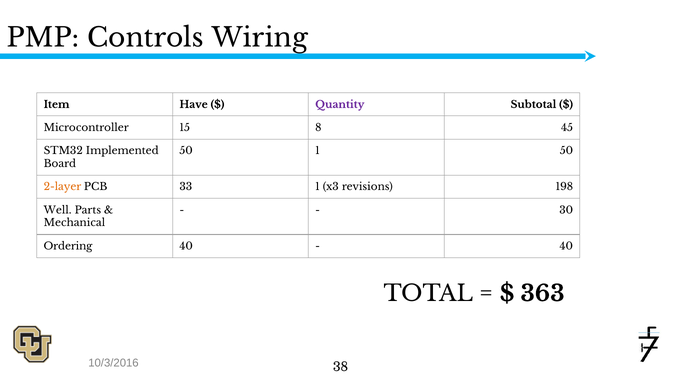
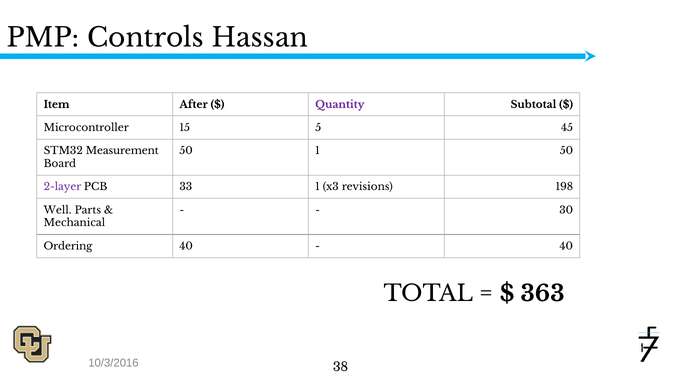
Wiring: Wiring -> Hassan (260, 38)
Have: Have -> After (194, 105)
8: 8 -> 5 (318, 128)
Implemented: Implemented -> Measurement (122, 151)
2-layer colour: orange -> purple (62, 187)
